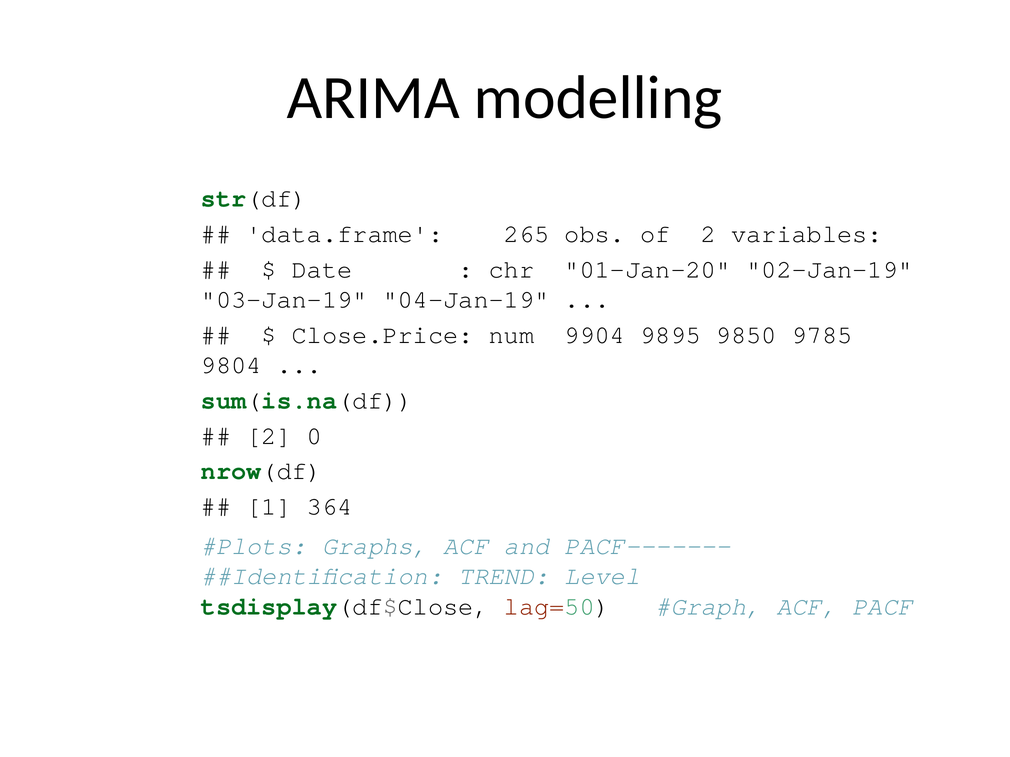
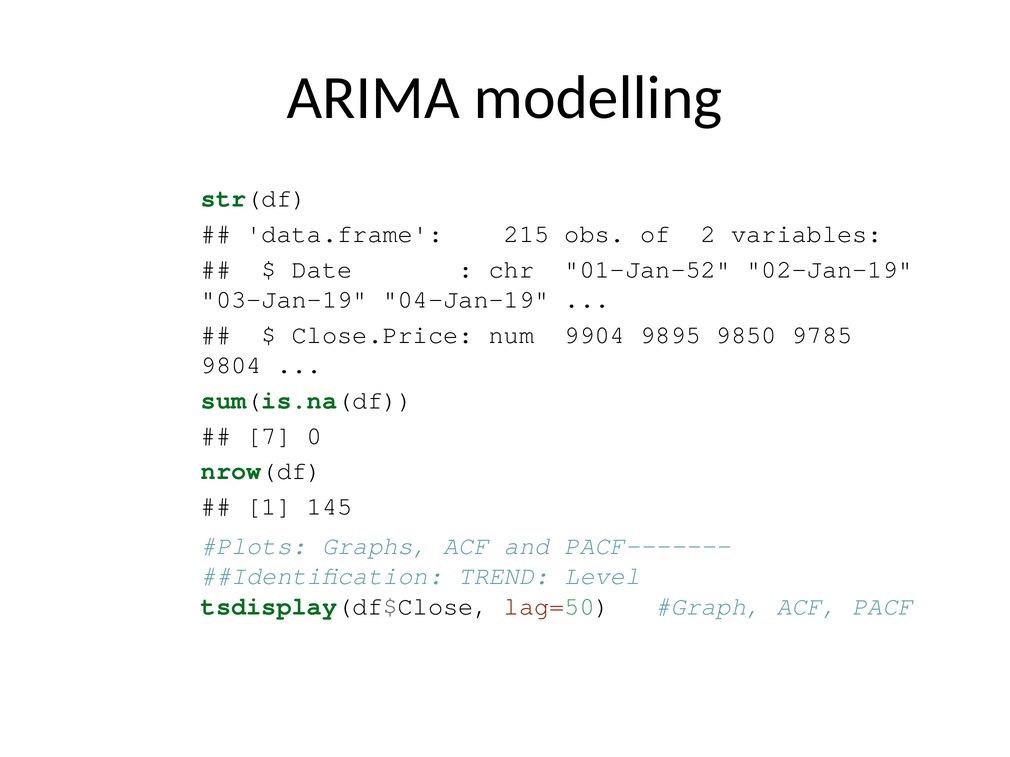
265: 265 -> 215 (527, 234)
01-Jan-20: 01-Jan-20 -> 01-Jan-52 (648, 269)
2: 2 -> 7 (269, 436)
364: 364 -> 145 (330, 507)
